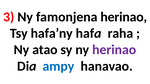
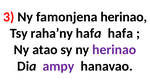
hafa’ny: hafa’ny -> raha’ny (52, 33)
hafa raha: raha -> hafa (120, 33)
ampy colour: blue -> purple (58, 66)
